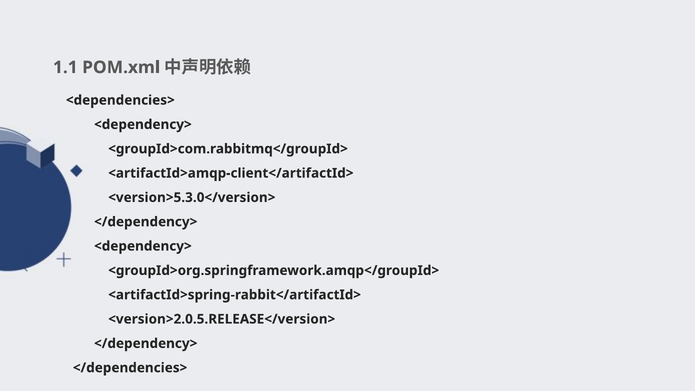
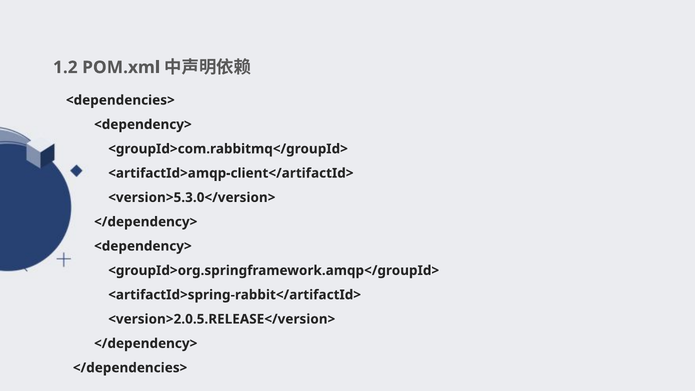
1.1: 1.1 -> 1.2 (65, 67)
